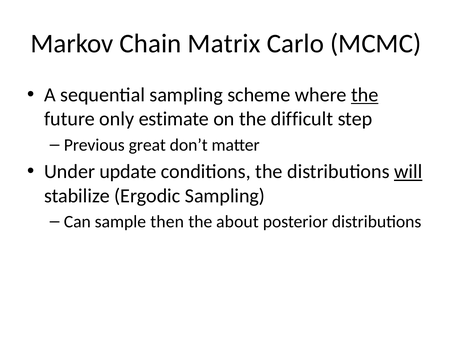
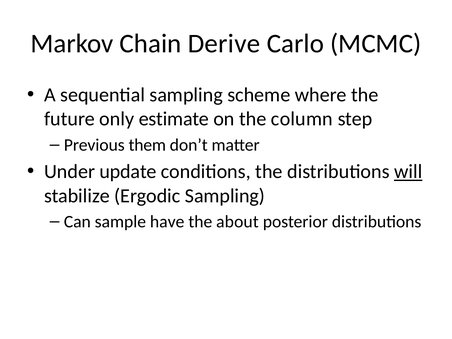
Matrix: Matrix -> Derive (224, 44)
the underline: present -> none (365, 95)
difficult: difficult -> column (302, 119)
great: great -> them (147, 145)
then: then -> have (167, 222)
